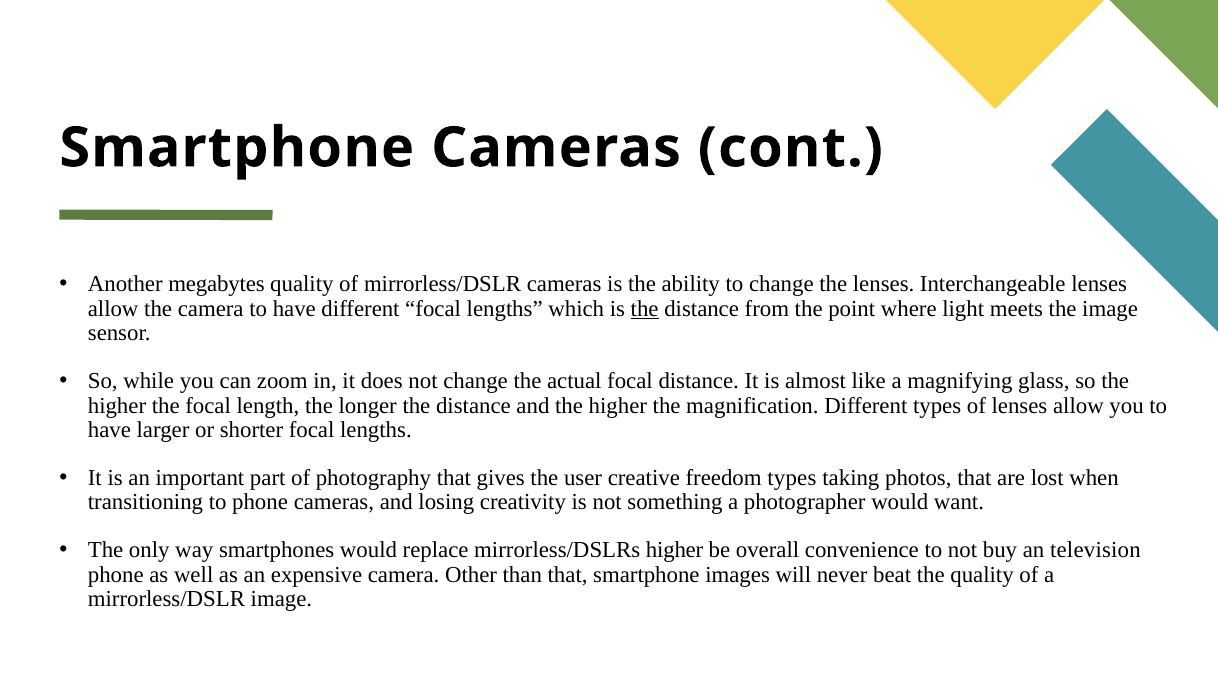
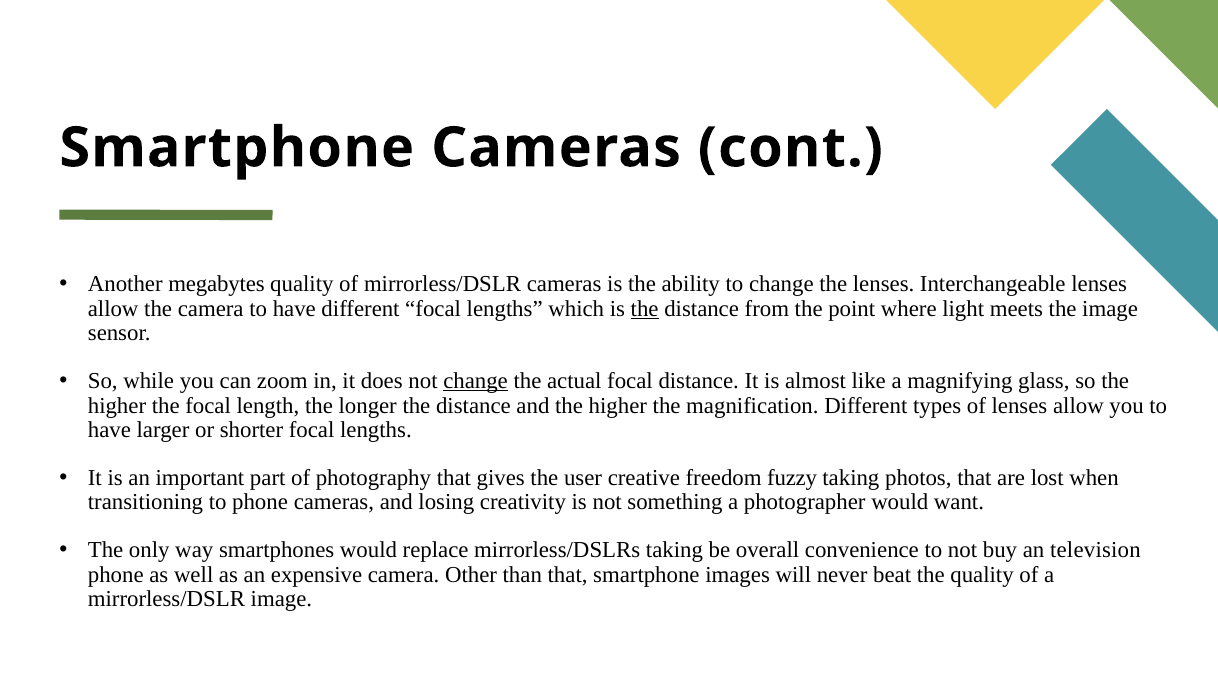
change underline: none -> present (476, 381)
freedom types: types -> fuzzy (792, 478)
mirrorless/DSLRs higher: higher -> taking (675, 550)
